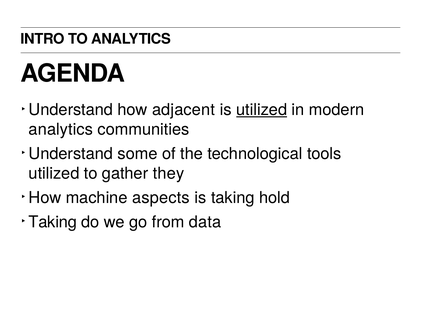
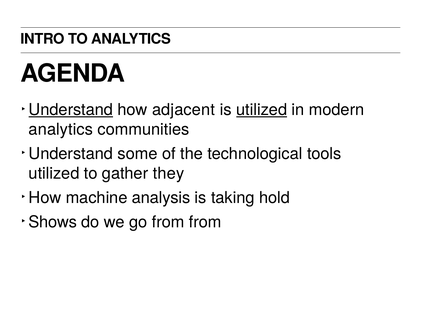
Understand underline: none -> present (71, 110)
aspects: aspects -> analysis (161, 198)
Taking: Taking -> Shows (53, 222)
from data: data -> from (205, 222)
